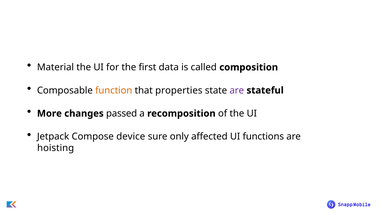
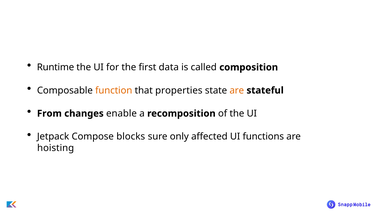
Material: Material -> Runtime (56, 67)
are colour: purple -> orange (237, 90)
More: More -> From (49, 113)
passed: passed -> enable (121, 113)
device: device -> blocks (131, 136)
